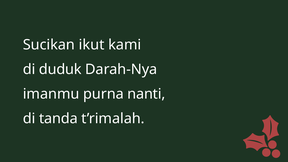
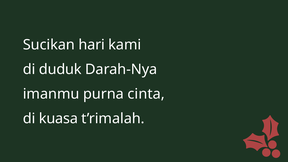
ikut: ikut -> hari (92, 45)
nanti: nanti -> cinta (146, 94)
tanda: tanda -> kuasa (58, 119)
